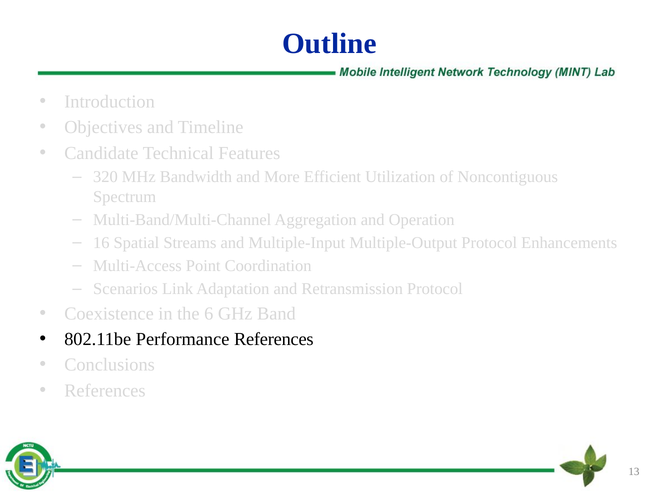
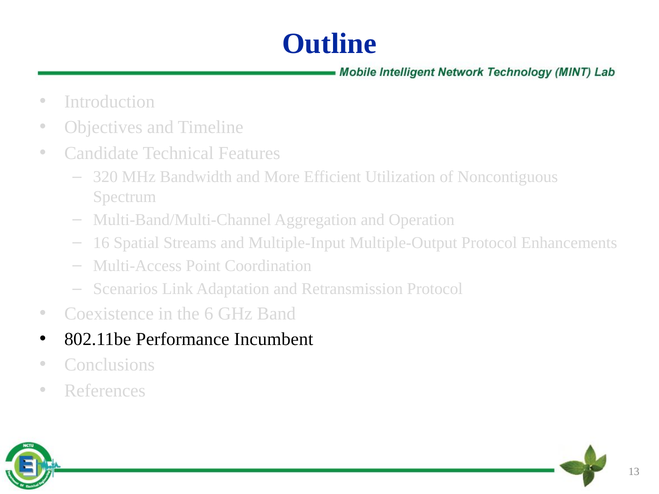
Performance References: References -> Incumbent (274, 339)
